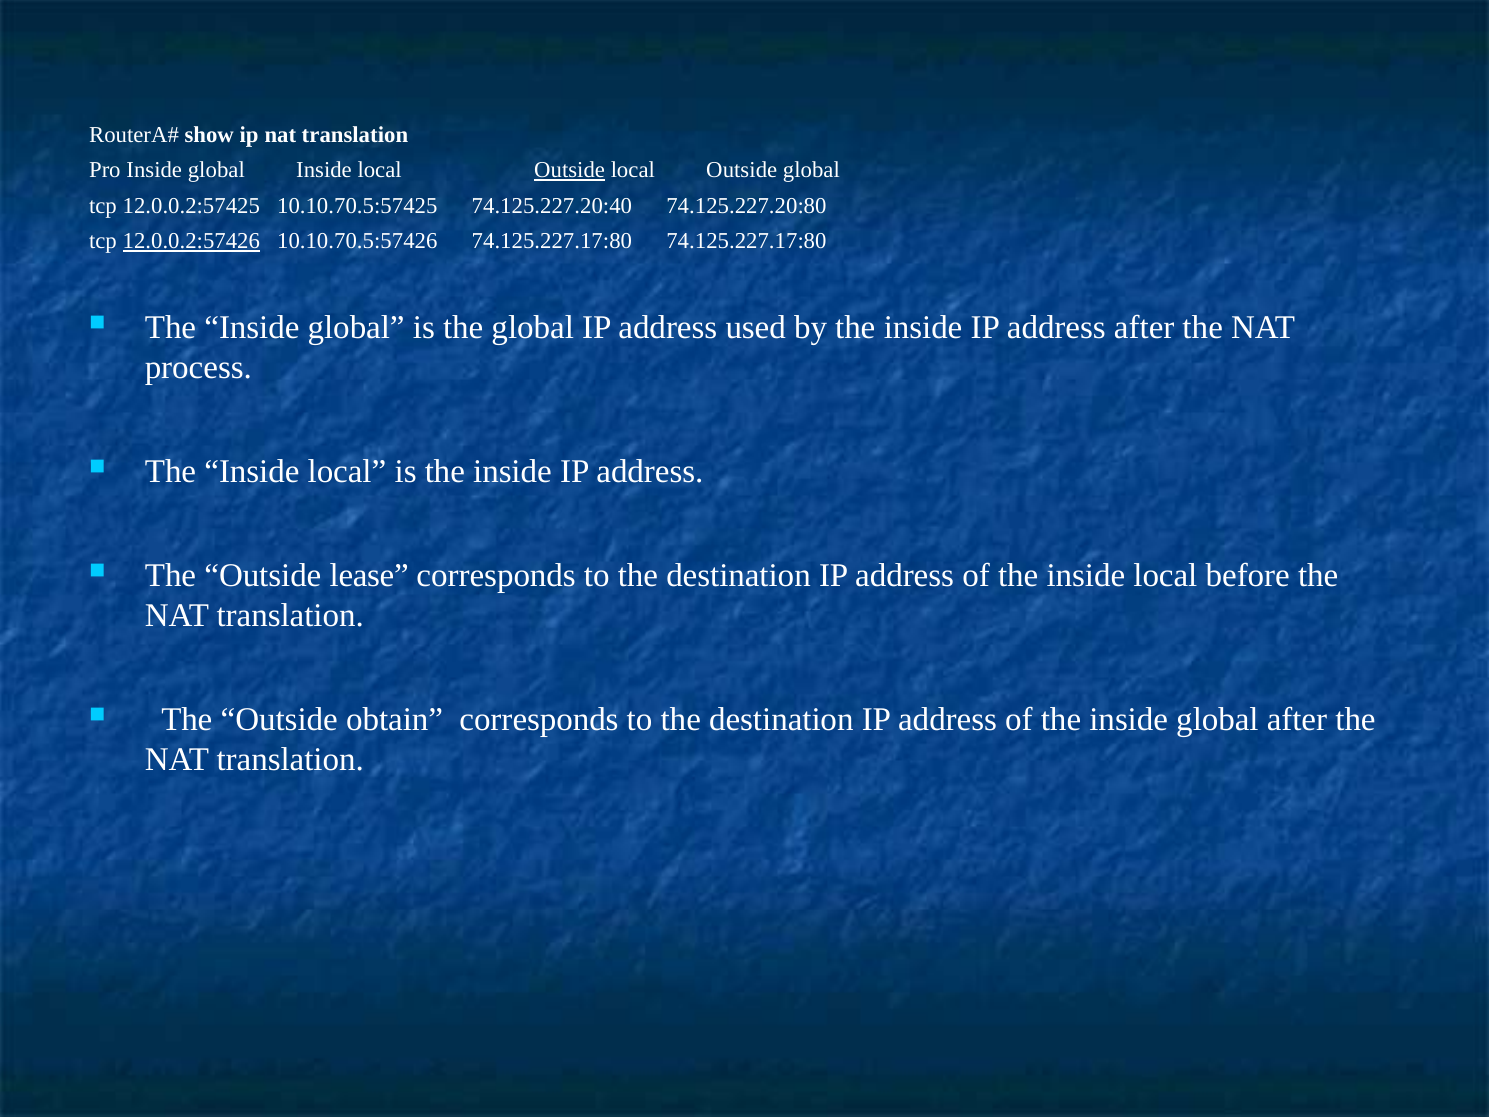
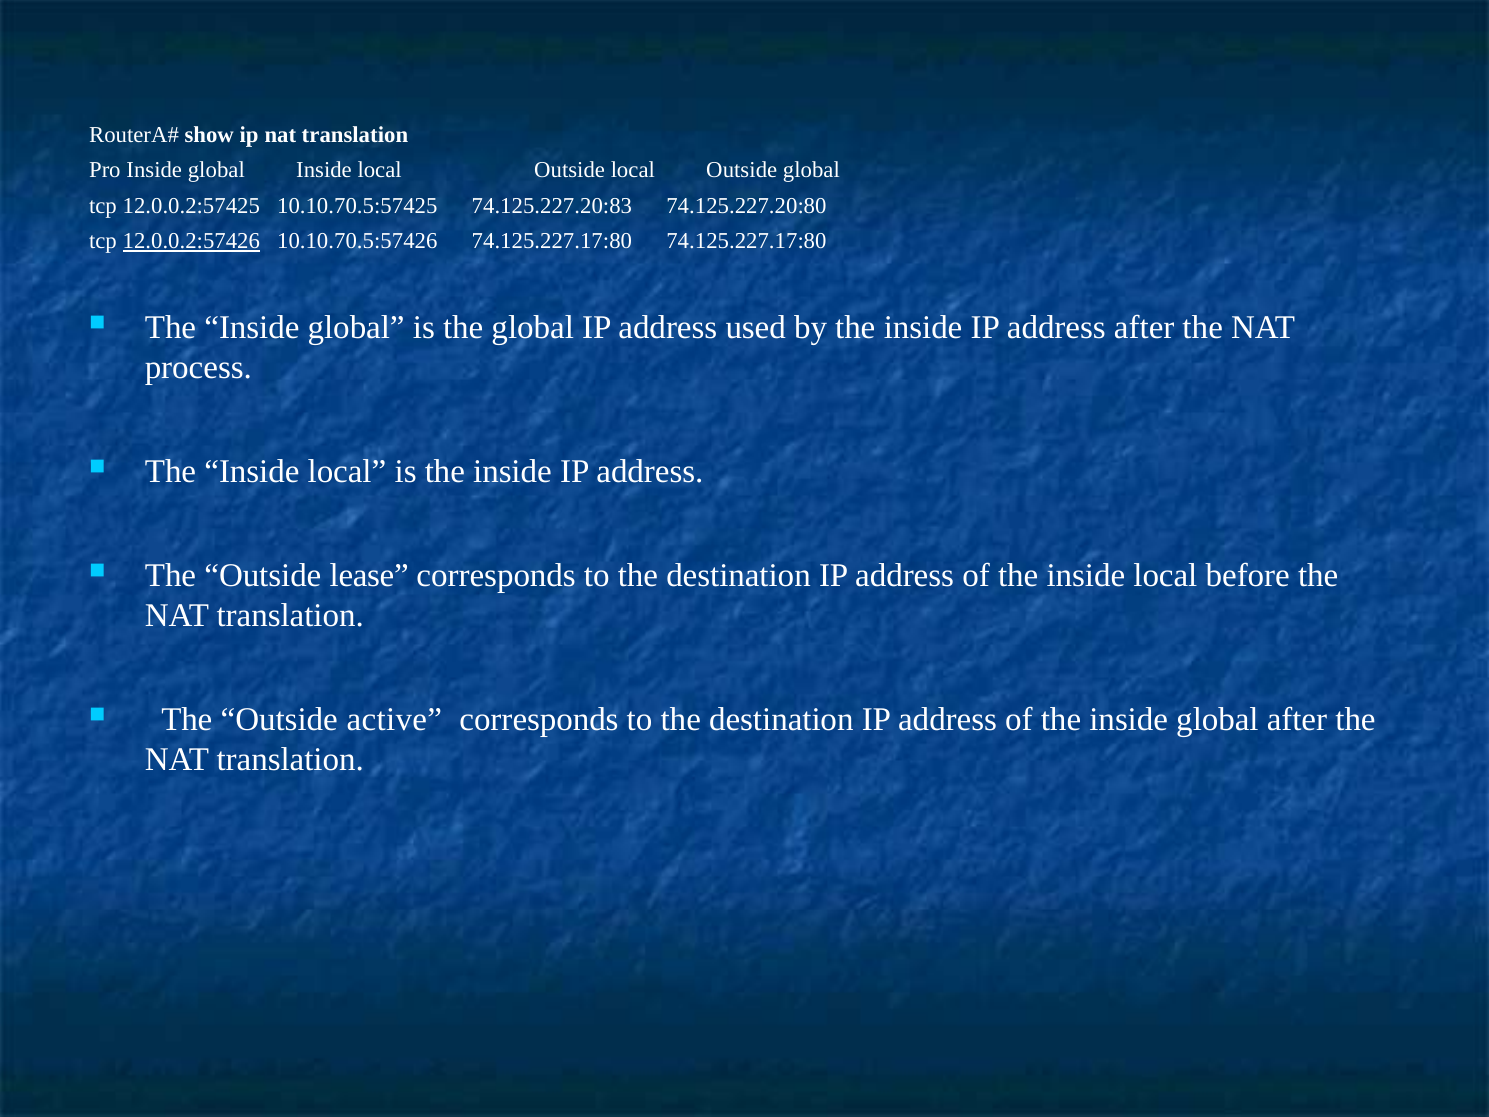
Outside underline: present -> none (570, 170)
74.125.227.20:40: 74.125.227.20:40 -> 74.125.227.20:83 (552, 206)
obtain: obtain -> active (394, 719)
